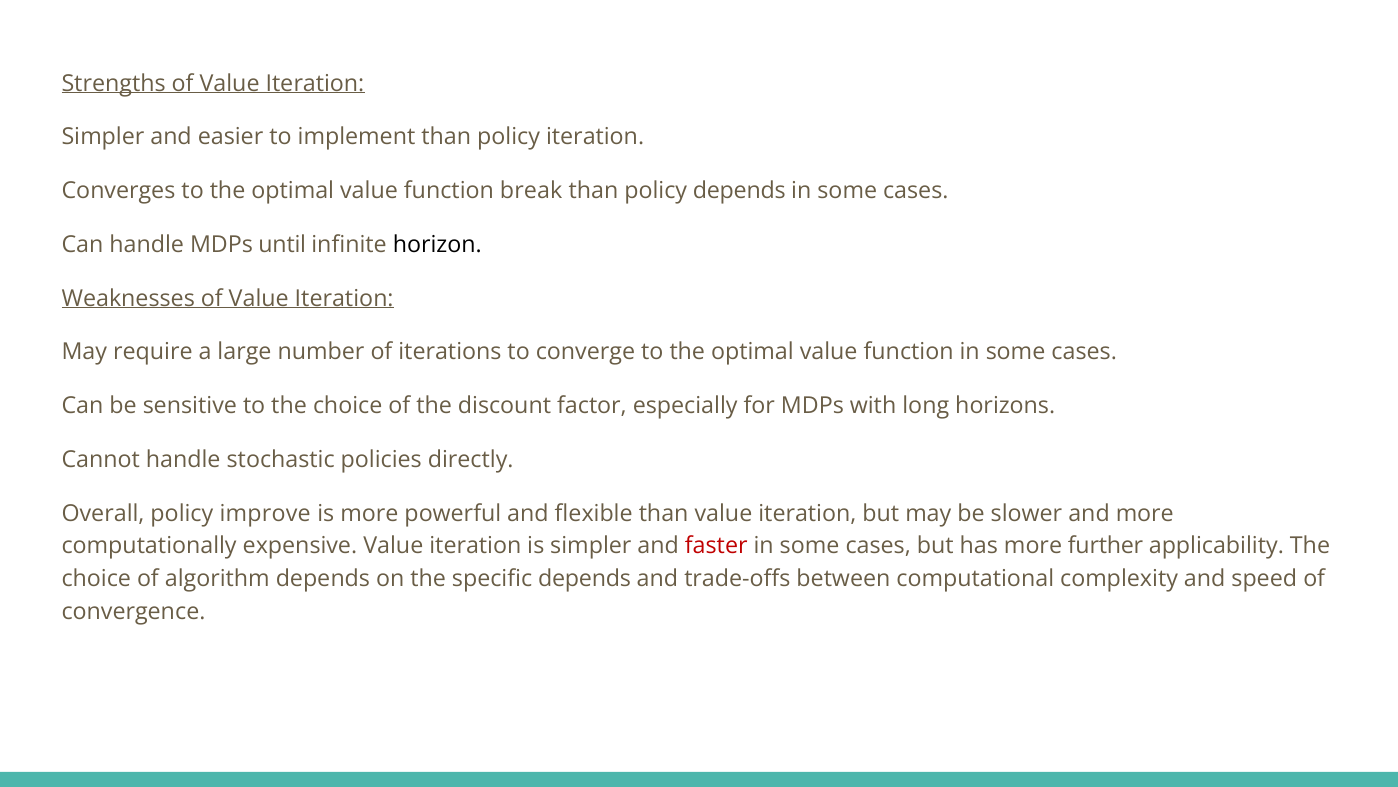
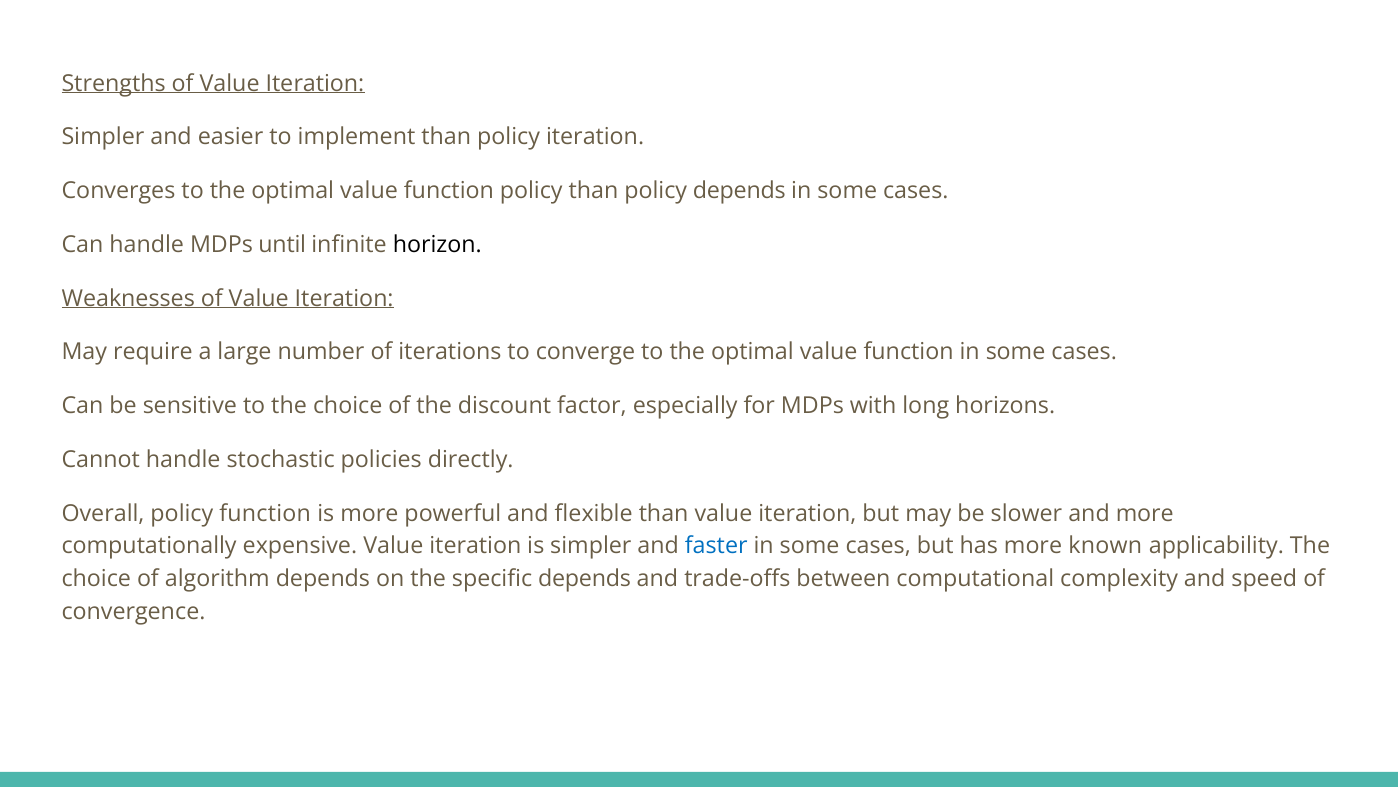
function break: break -> policy (531, 191)
policy improve: improve -> function (265, 513)
faster colour: red -> blue (716, 546)
further: further -> known (1105, 546)
